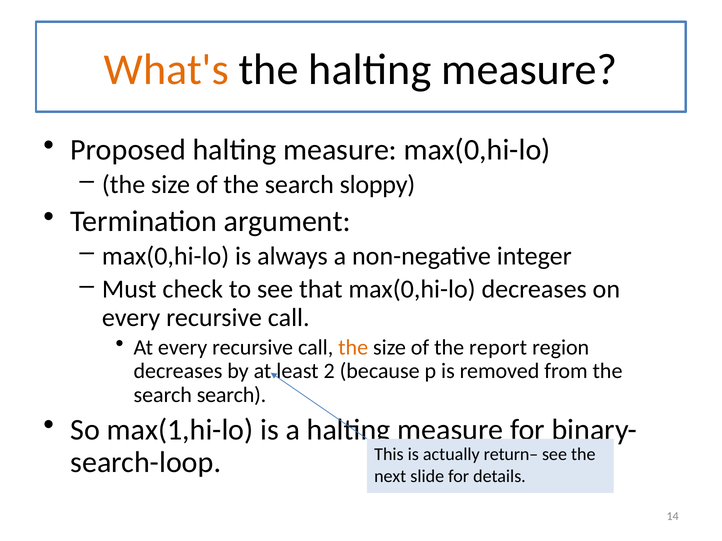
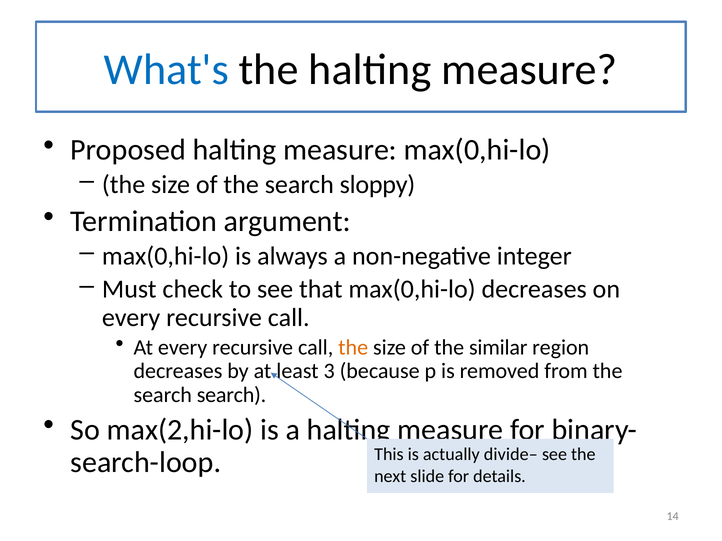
What's colour: orange -> blue (166, 70)
report: report -> similar (498, 348)
2: 2 -> 3 (329, 371)
max(1,hi-lo: max(1,hi-lo -> max(2,hi-lo (180, 430)
return–: return– -> divide– (511, 455)
